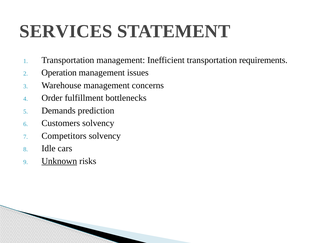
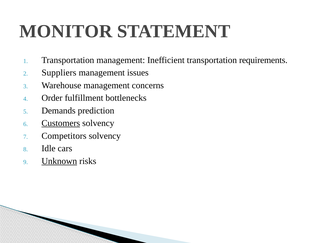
SERVICES: SERVICES -> MONITOR (66, 31)
Operation: Operation -> Suppliers (59, 73)
Customers underline: none -> present (61, 123)
